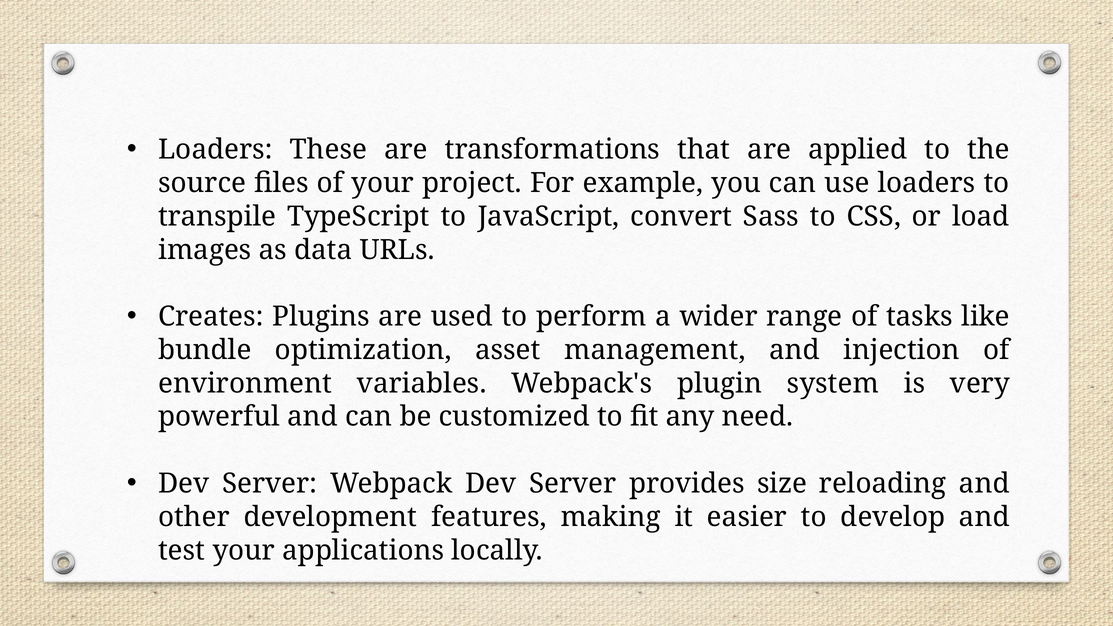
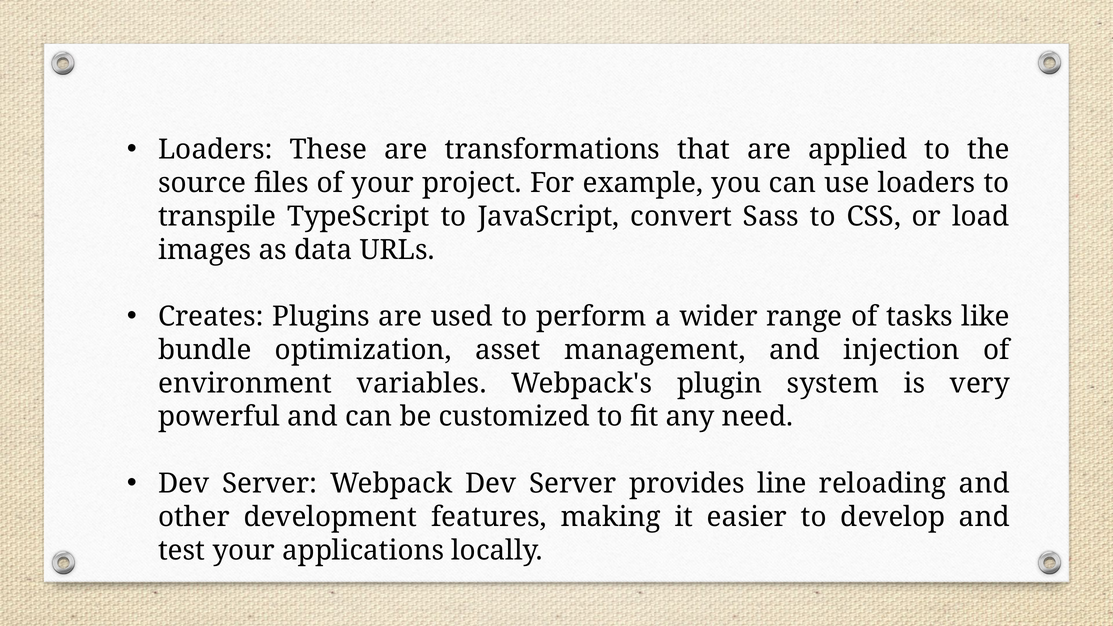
size: size -> line (782, 484)
